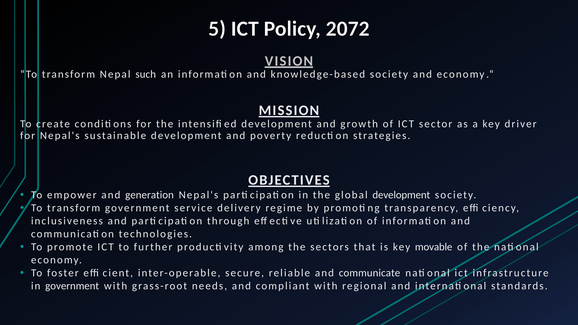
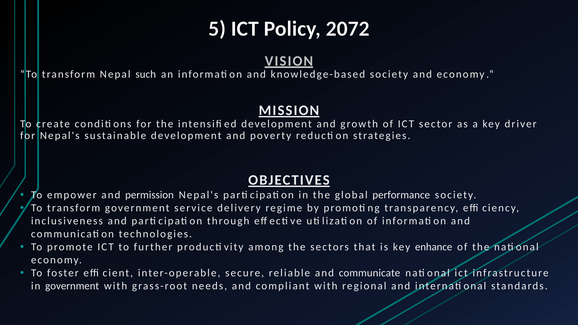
generation: generation -> permission (150, 195)
global development: development -> performance (401, 195)
movable: movable -> enhance (434, 247)
